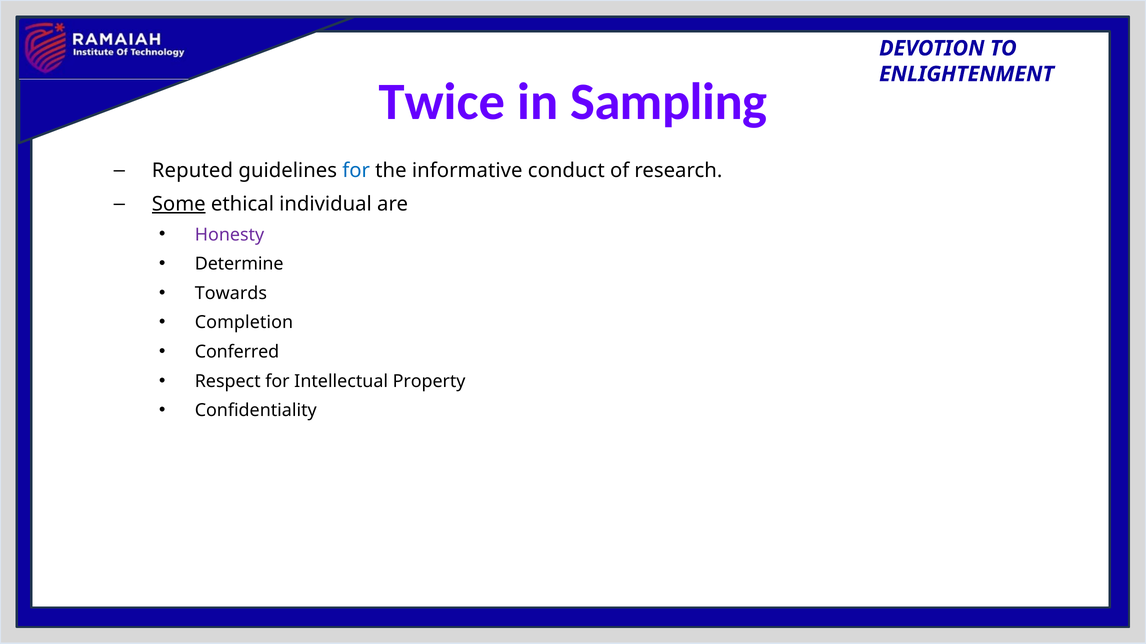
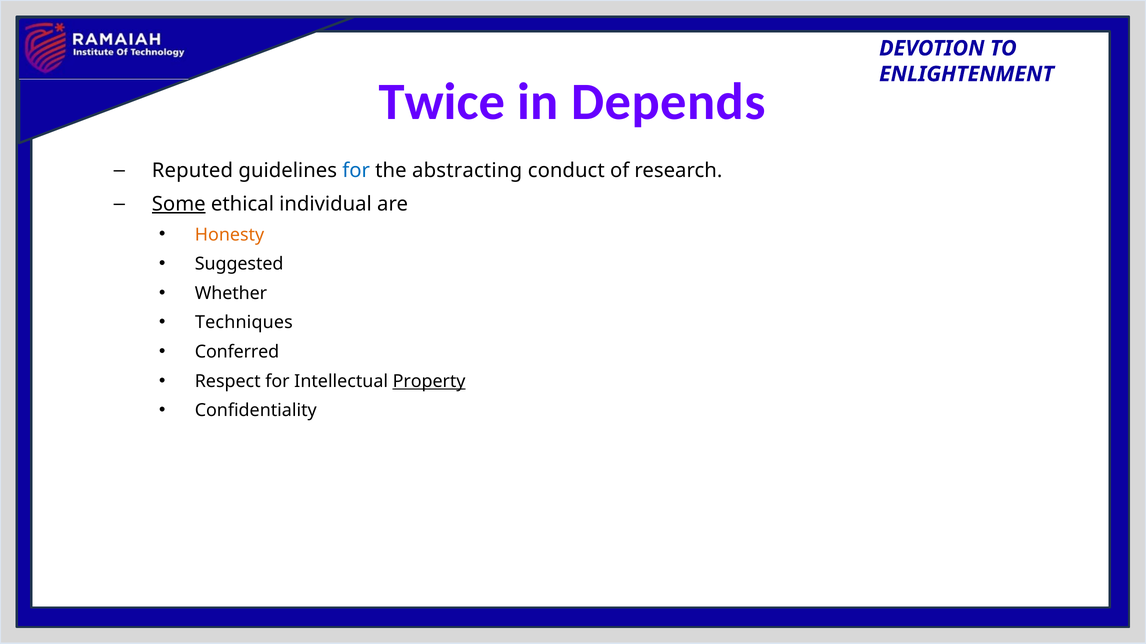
Sampling: Sampling -> Depends (668, 102)
informative: informative -> abstracting (467, 171)
Honesty colour: purple -> orange (229, 235)
Determine: Determine -> Suggested (239, 264)
Towards: Towards -> Whether (231, 294)
Completion: Completion -> Techniques (244, 323)
Property underline: none -> present (429, 382)
